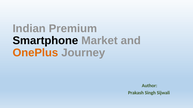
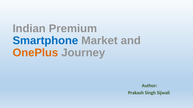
Smartphone colour: black -> blue (45, 41)
